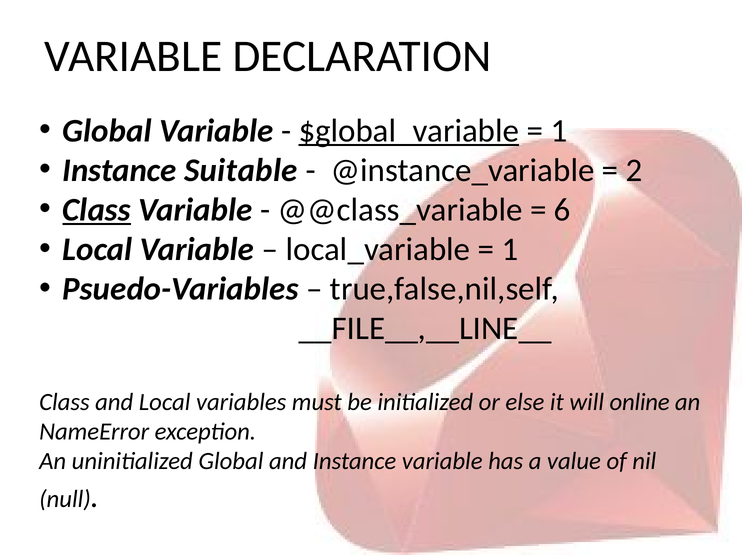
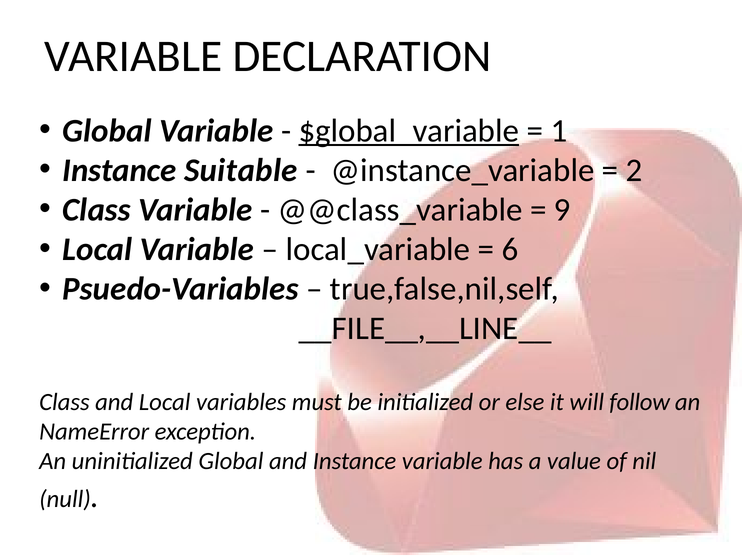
Class underline: present -> none (97, 210)
6: 6 -> 9 (562, 210)
1: 1 -> 6 (510, 250)
online: online -> follow (640, 402)
